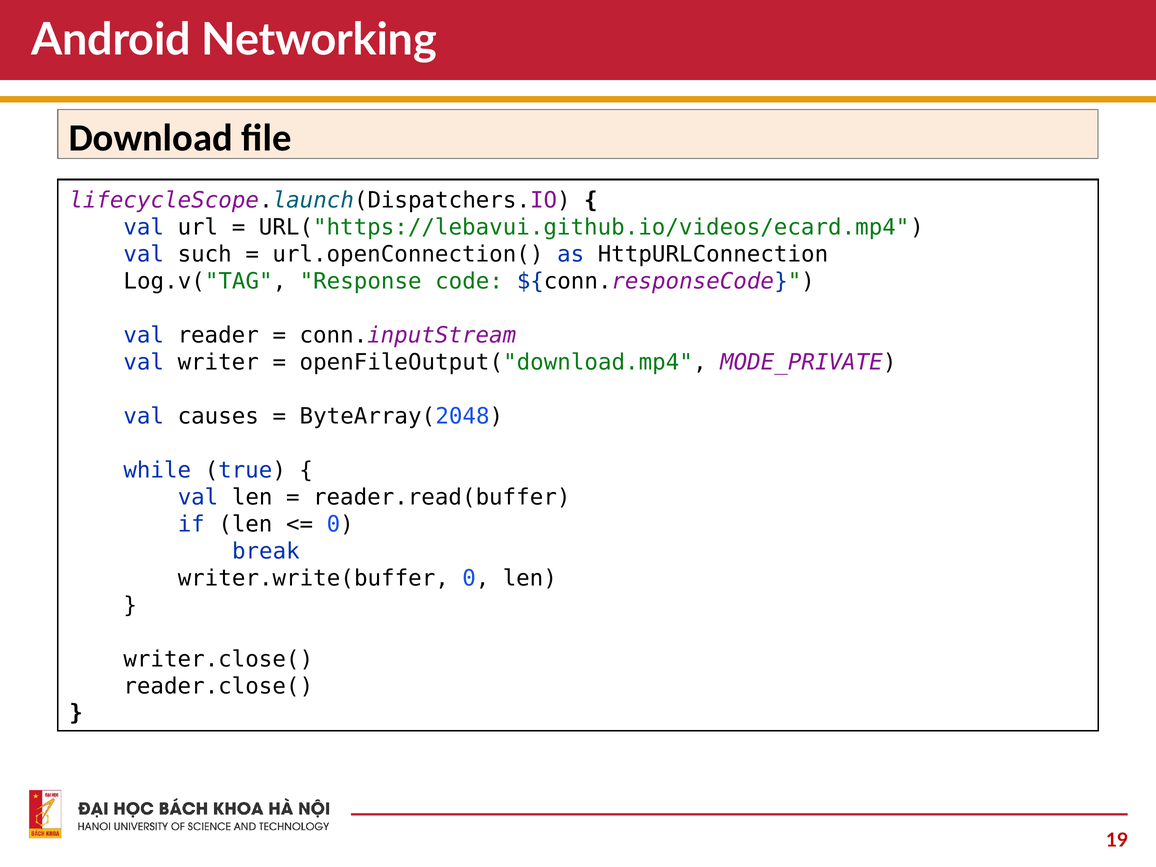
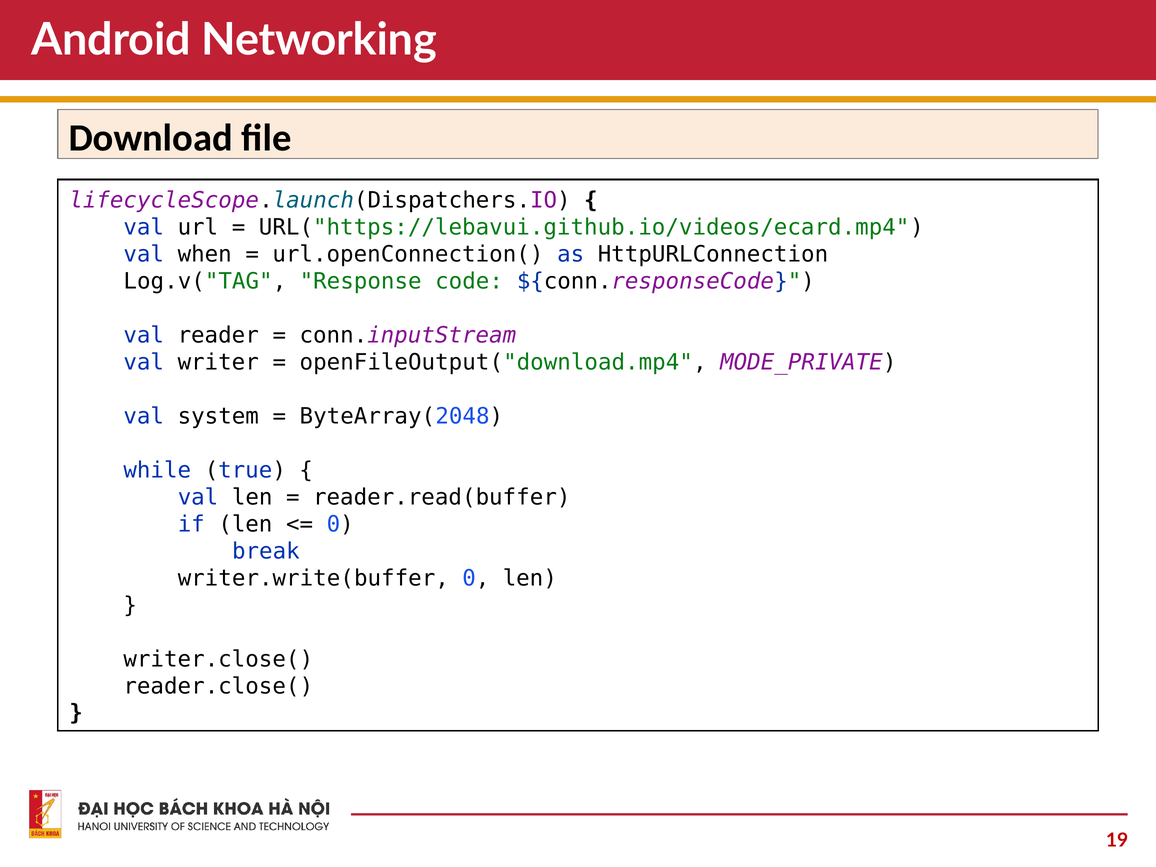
such: such -> when (205, 254)
causes: causes -> system (218, 416)
